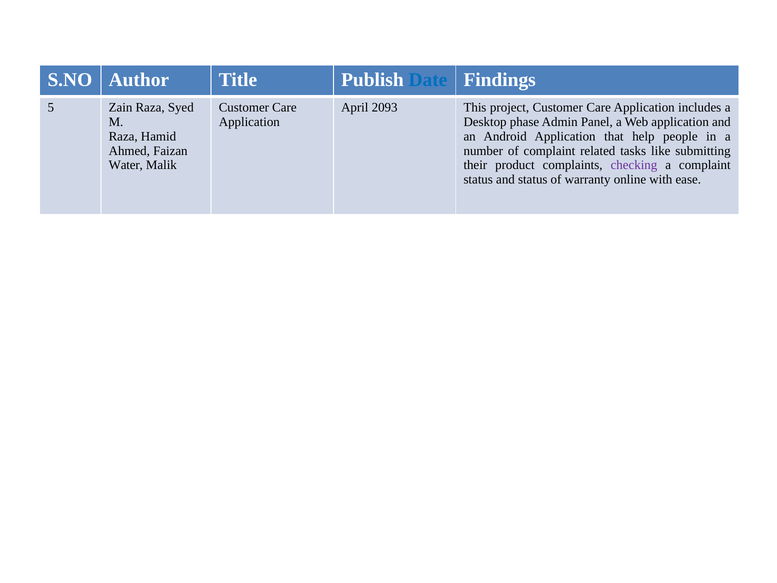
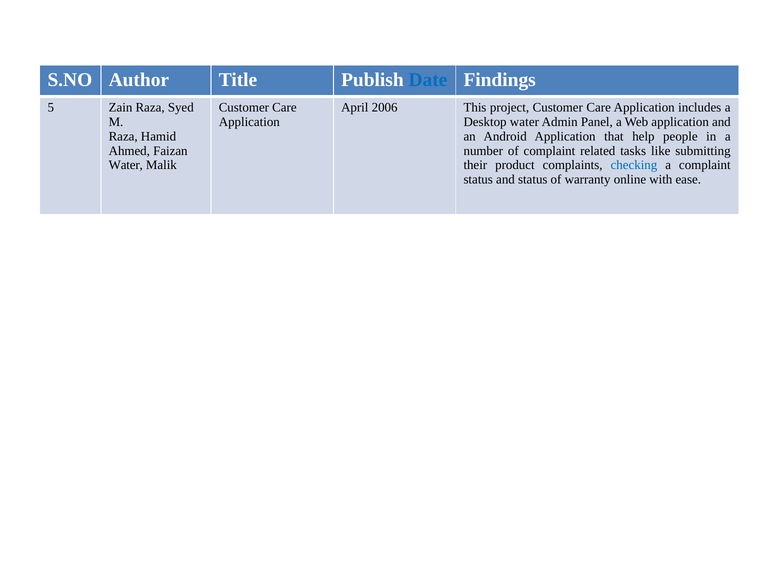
2093: 2093 -> 2006 (385, 108)
Desktop phase: phase -> water (524, 122)
checking colour: purple -> blue (634, 165)
